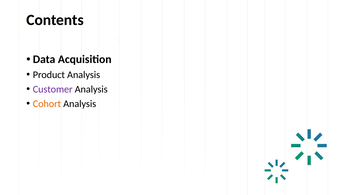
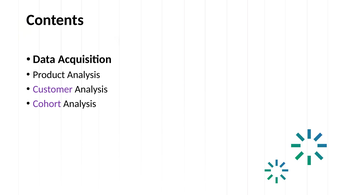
Cohort colour: orange -> purple (47, 104)
